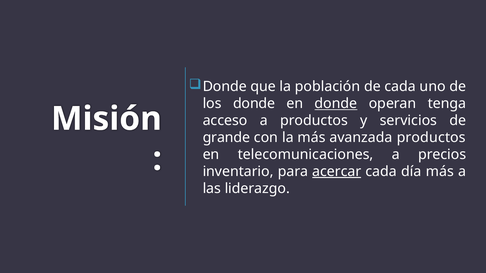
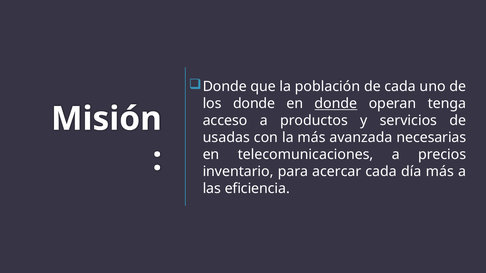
grande: grande -> usadas (226, 138)
avanzada productos: productos -> necesarias (431, 138)
acercar underline: present -> none (337, 172)
liderazgo: liderazgo -> eficiencia (257, 189)
